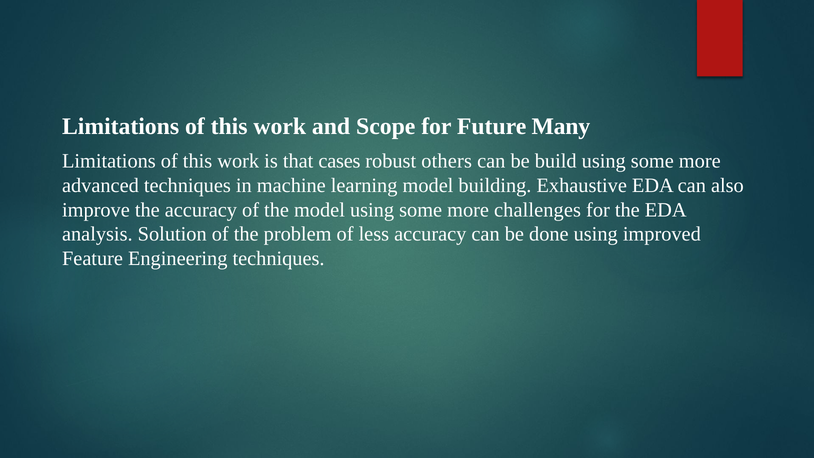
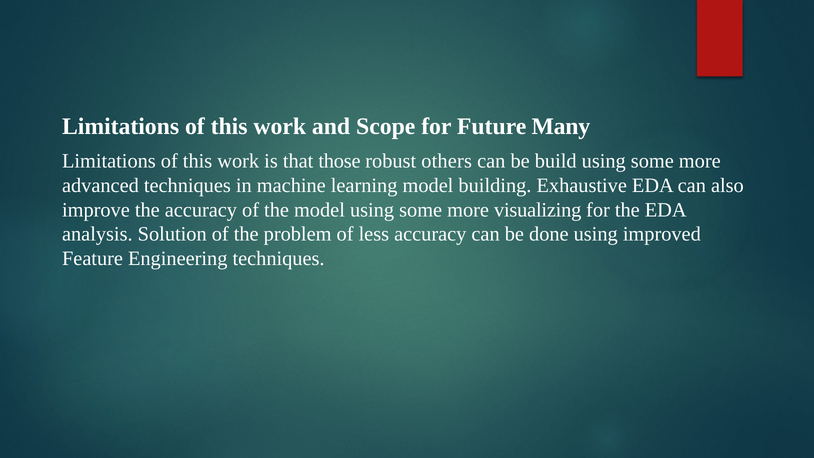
cases: cases -> those (339, 161)
challenges: challenges -> visualizing (538, 210)
